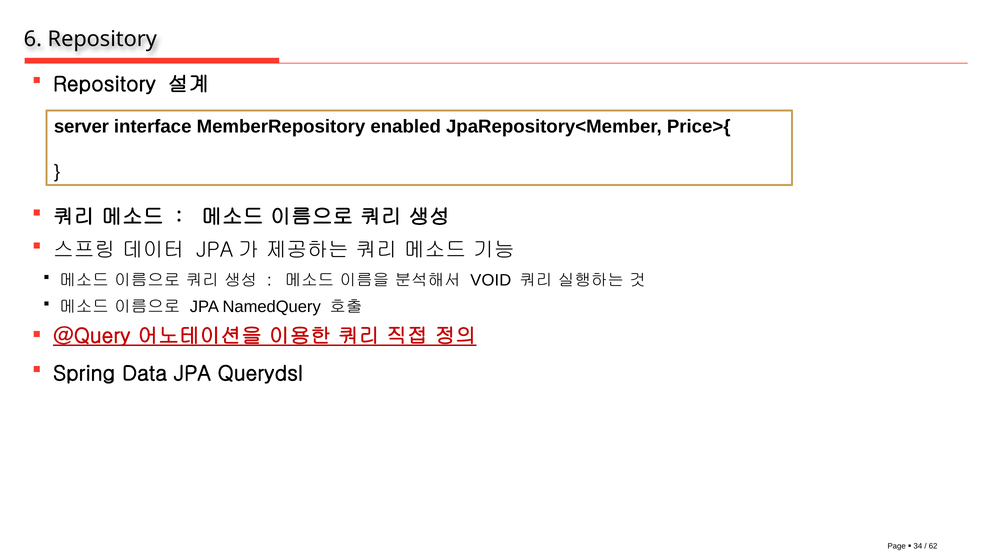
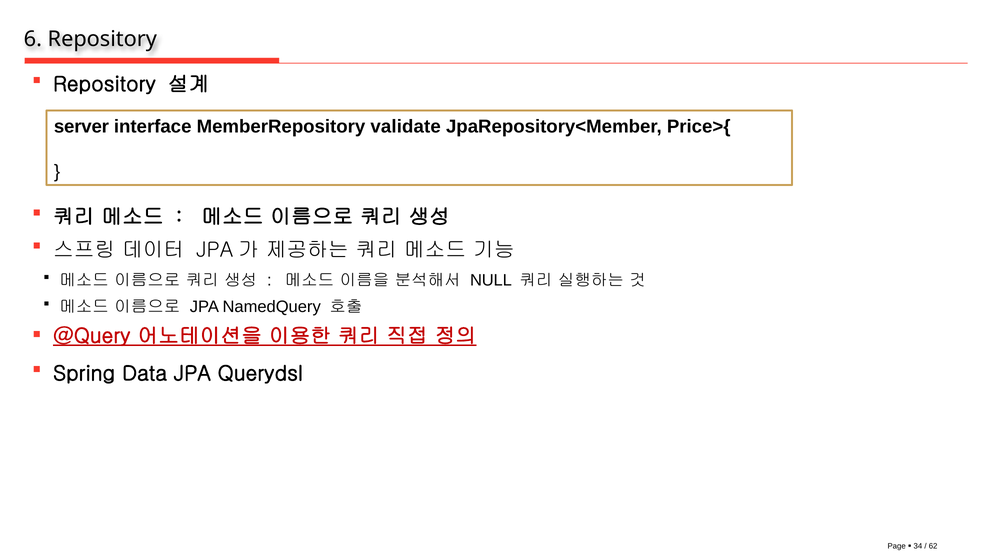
enabled: enabled -> validate (406, 127)
VOID: VOID -> NULL (491, 280)
